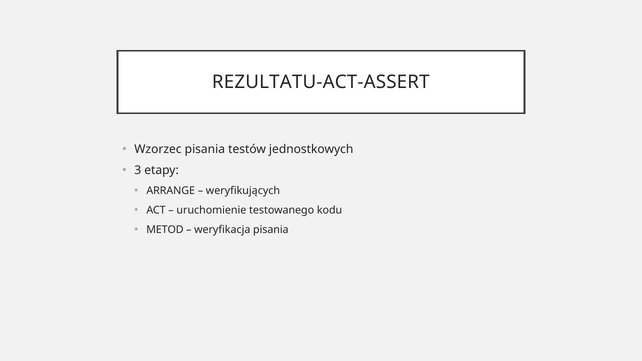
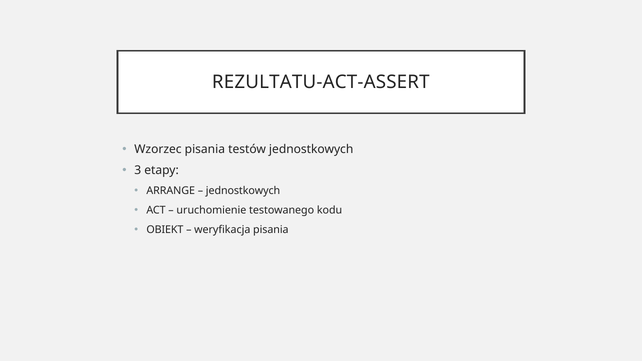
weryfikujących: weryfikujących -> jednostkowych (243, 191)
METOD: METOD -> OBIEKT (165, 230)
